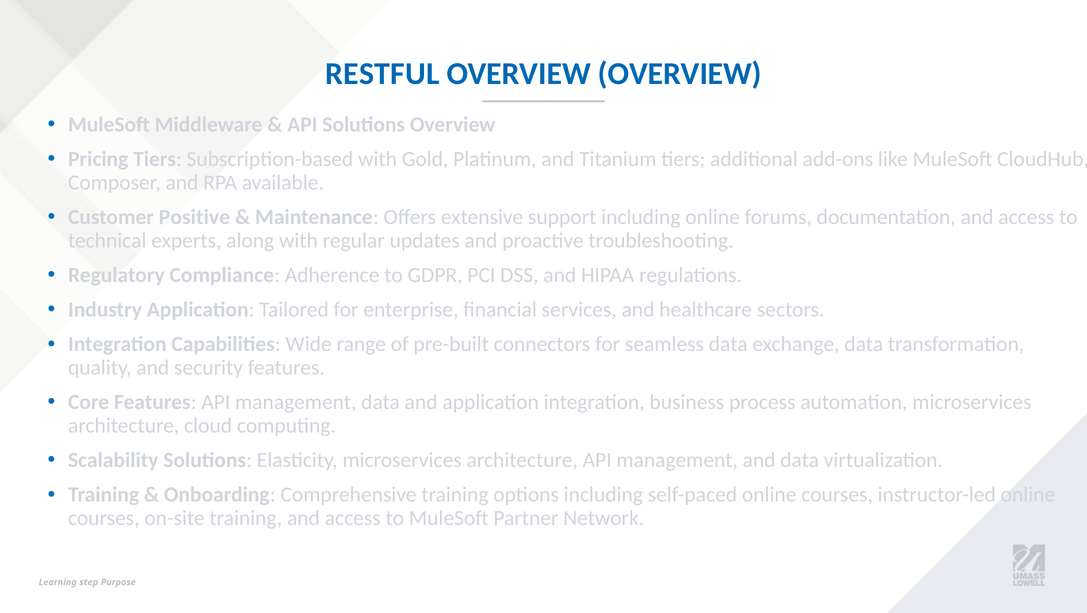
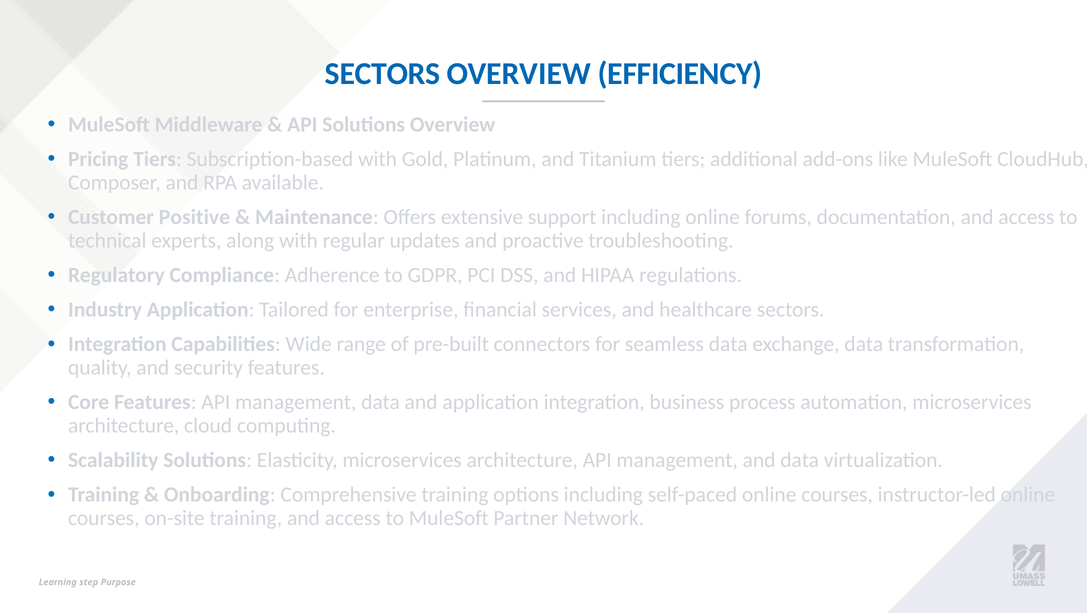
RESTFUL: RESTFUL -> SECTORS (383, 74)
OVERVIEW OVERVIEW: OVERVIEW -> EFFICIENCY (680, 74)
